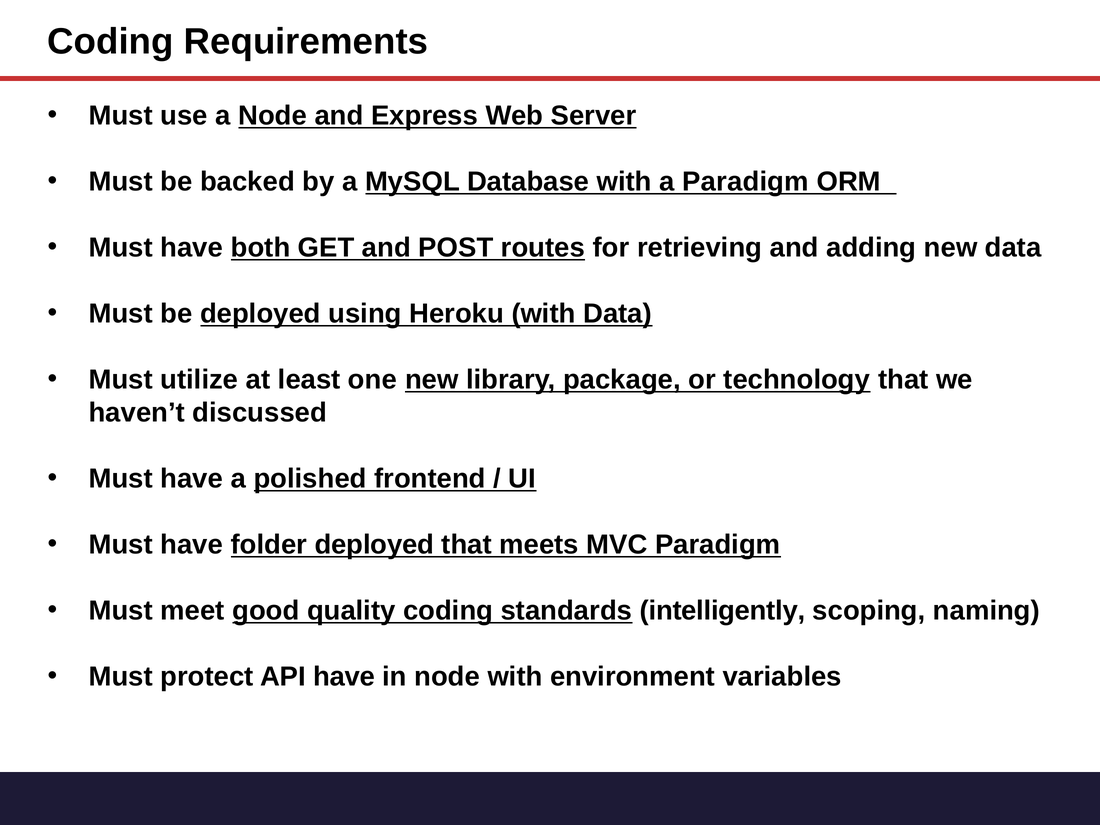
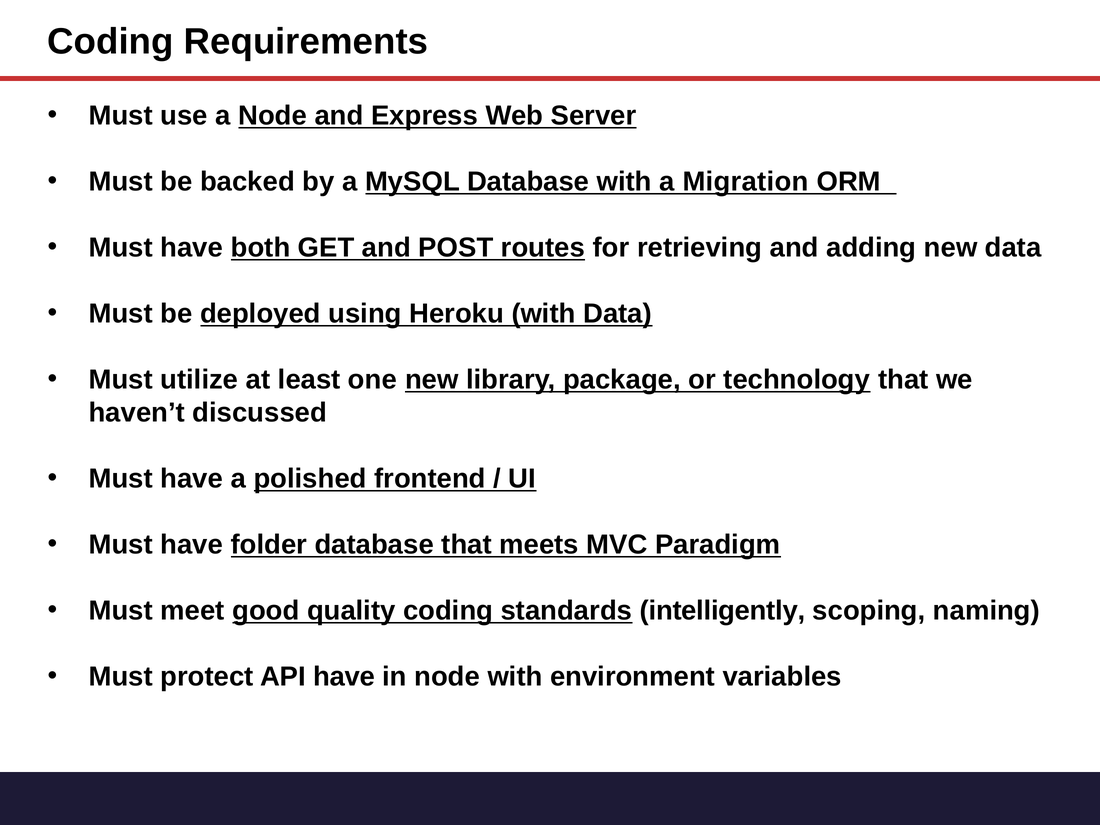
a Paradigm: Paradigm -> Migration (746, 181)
folder deployed: deployed -> database (374, 544)
